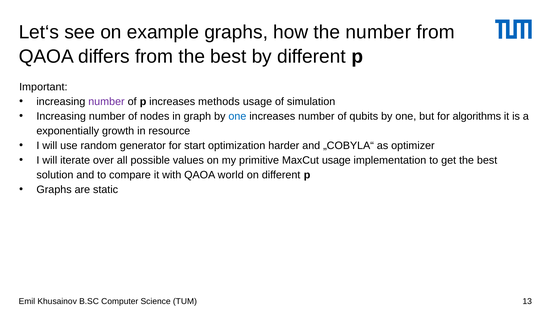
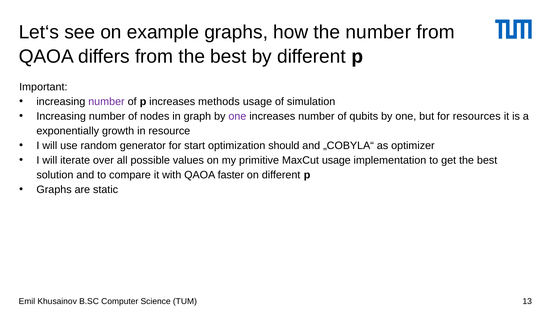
one colour: blue -> purple (237, 116)
algorithms: algorithms -> resources (477, 116)
harder: harder -> should (284, 145)
world: world -> faster (231, 175)
